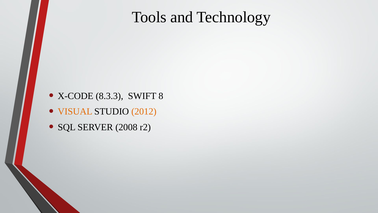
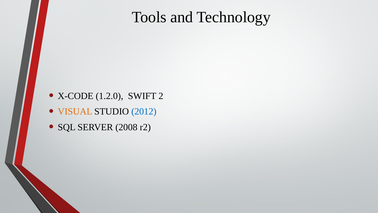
8.3.3: 8.3.3 -> 1.2.0 (109, 96)
8: 8 -> 2 (161, 96)
2012 colour: orange -> blue (144, 111)
